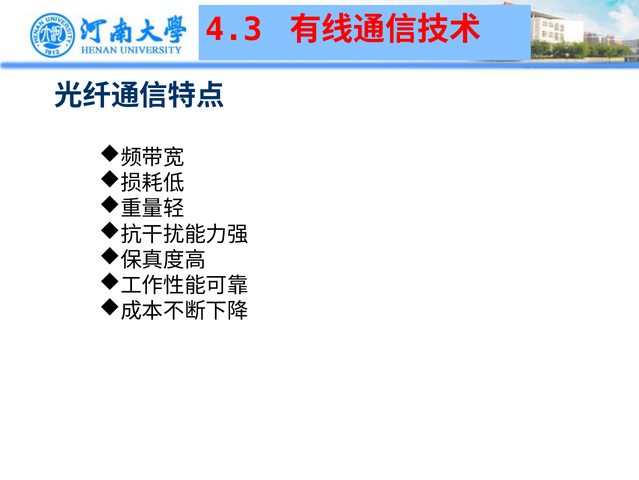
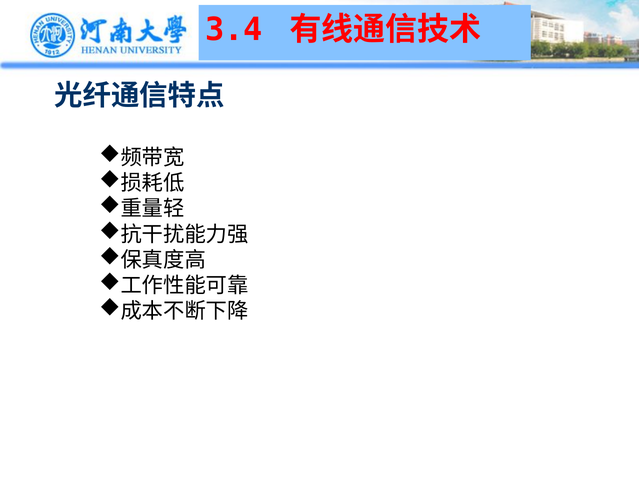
4.3: 4.3 -> 3.4 (234, 29)
